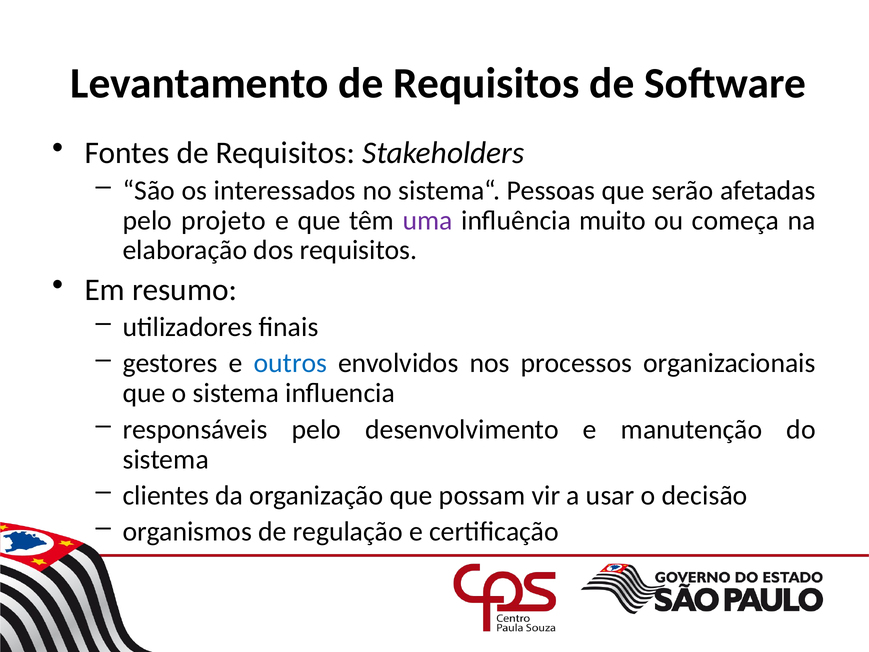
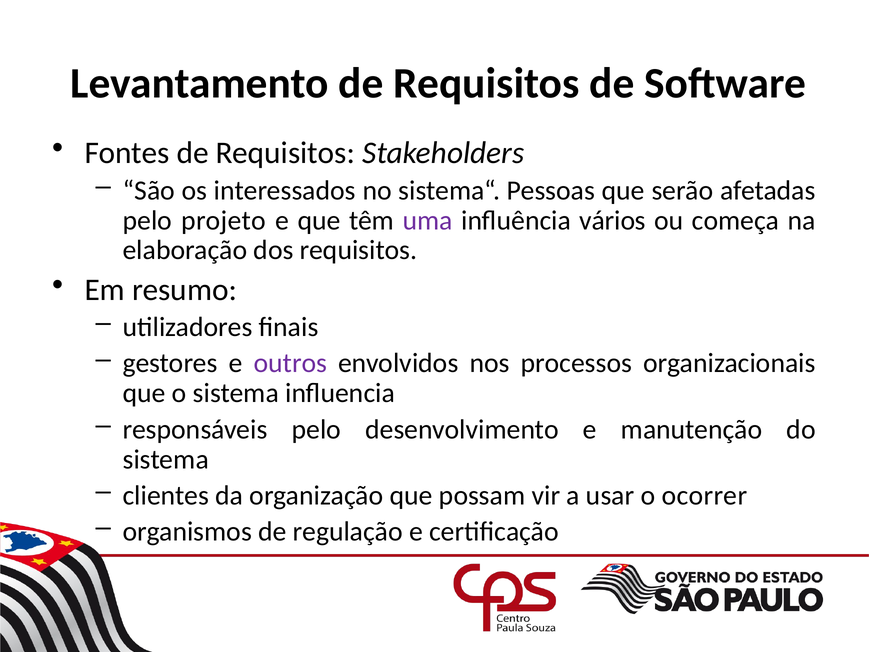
muito: muito -> vários (613, 220)
outros colour: blue -> purple (290, 363)
decisão: decisão -> ocorrer (705, 495)
